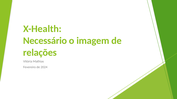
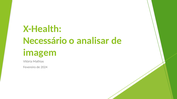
imagem: imagem -> analisar (93, 41)
relações: relações -> imagem (40, 53)
